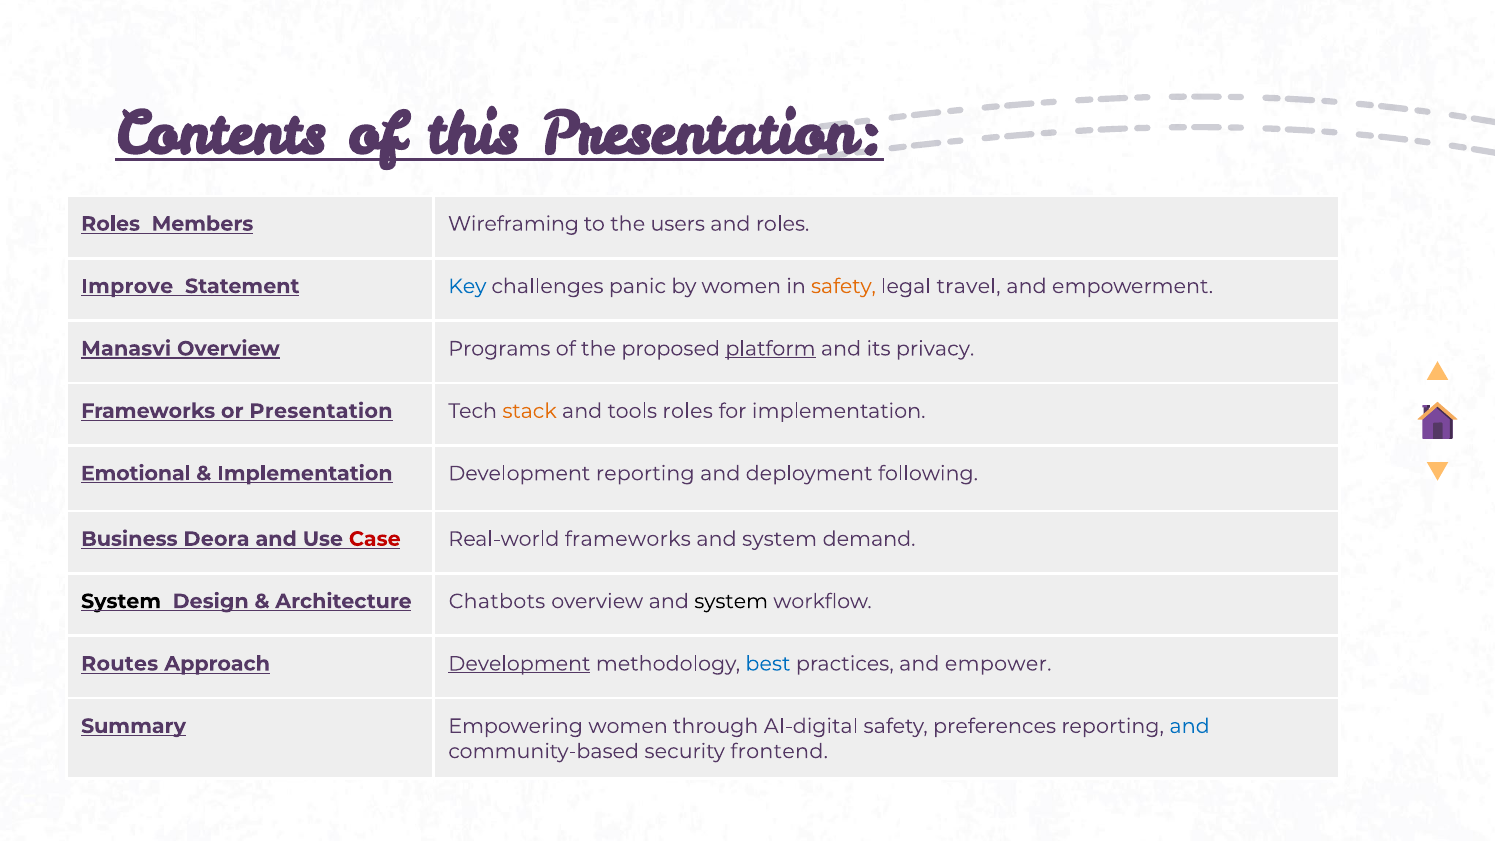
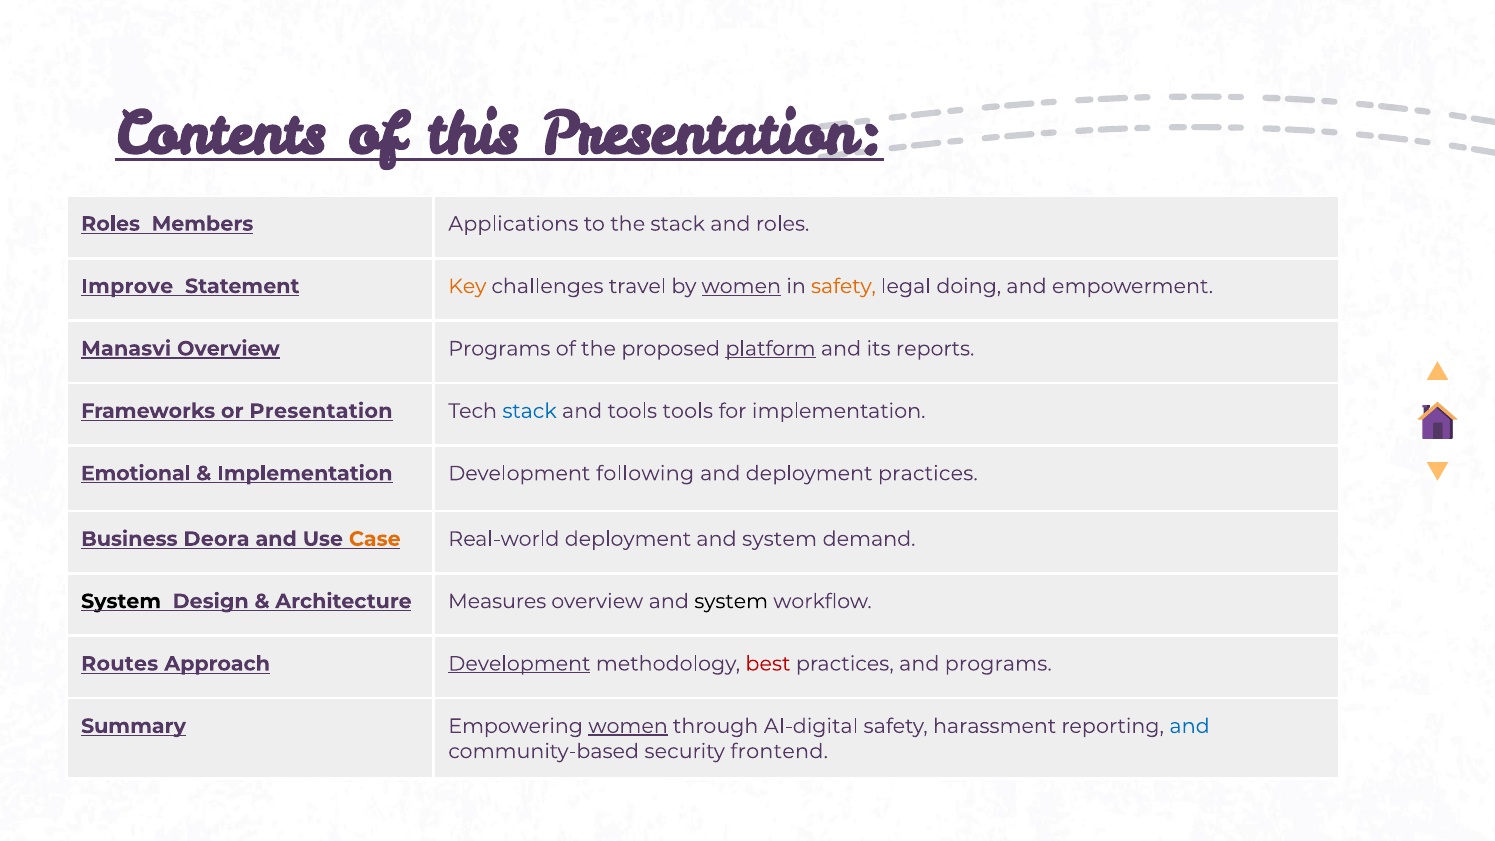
Wireframing: Wireframing -> Applications (513, 224)
the users: users -> stack (678, 224)
Key colour: blue -> orange (467, 286)
panic: panic -> travel (638, 286)
women underline: none -> present (741, 286)
travel: travel -> doing (969, 286)
privacy: privacy -> reports (935, 349)
stack colour: orange -> blue (530, 411)
tools roles: roles -> tools (688, 411)
Development reporting: reporting -> following (645, 473)
deployment following: following -> practices (928, 473)
Case colour: red -> orange (375, 539)
Real-world frameworks: frameworks -> deployment (628, 539)
Chatbots: Chatbots -> Measures (497, 601)
best colour: blue -> red (768, 664)
and empower: empower -> programs (998, 664)
women underline: none -> present (628, 726)
preferences: preferences -> harassment (995, 726)
